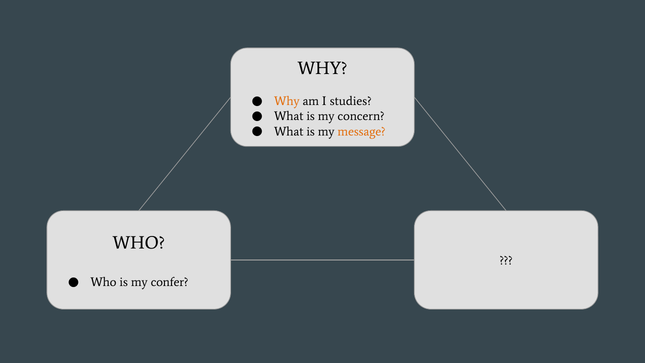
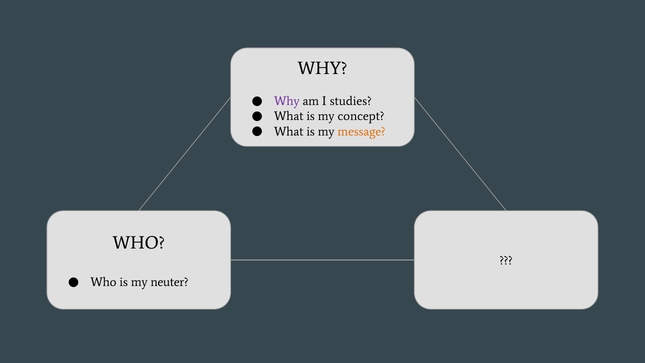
Why colour: orange -> purple (287, 101)
concern: concern -> concept (361, 116)
confer: confer -> neuter (170, 282)
